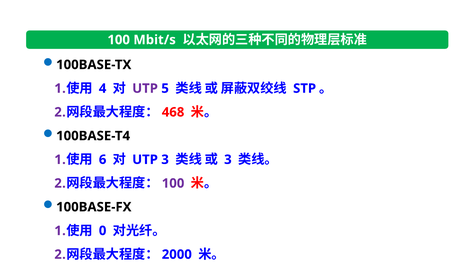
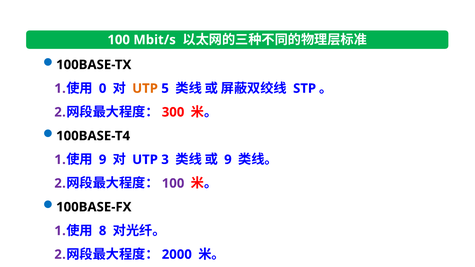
4: 4 -> 0 (103, 89)
UTP colour: purple -> orange (145, 89)
468: 468 -> 300 (173, 112)
6: 6 -> 9 (103, 160)
3: 3 -> 9 (228, 160)
0: 0 -> 8 (103, 231)
